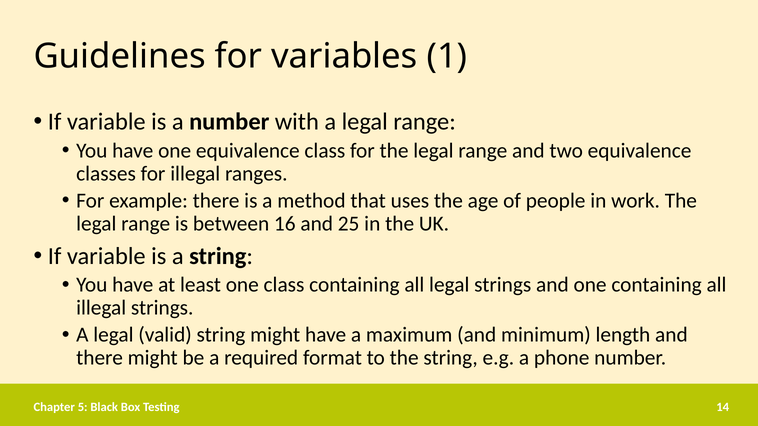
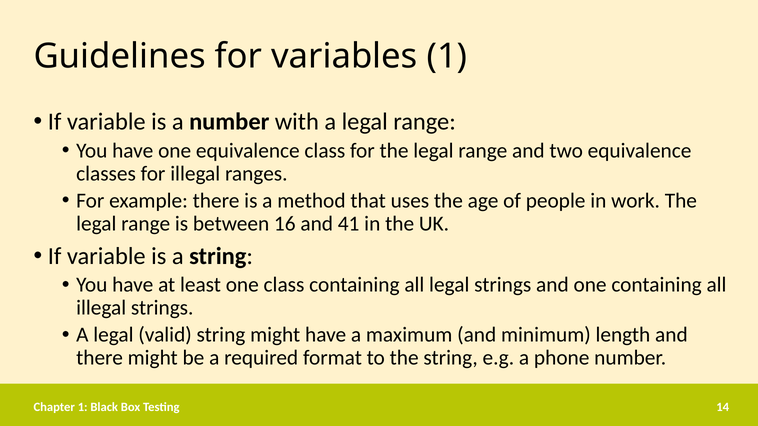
25: 25 -> 41 (349, 224)
Chapter 5: 5 -> 1 (83, 407)
